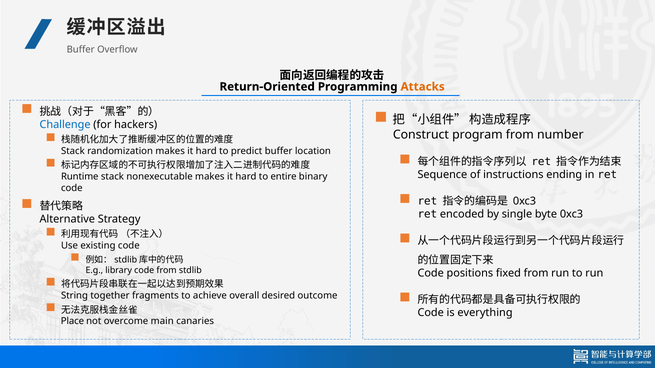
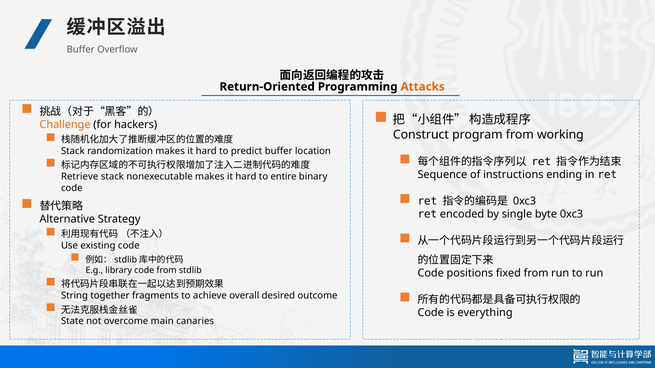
Challenge colour: blue -> orange (65, 125)
number: number -> working (560, 135)
Runtime: Runtime -> Retrieve (80, 177)
Place: Place -> State (72, 322)
